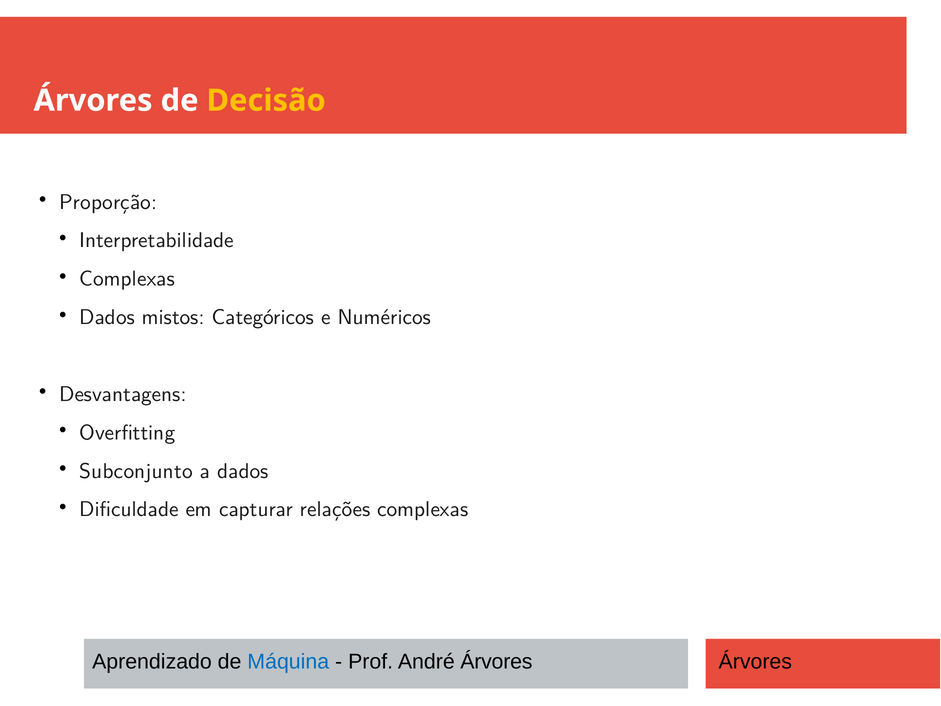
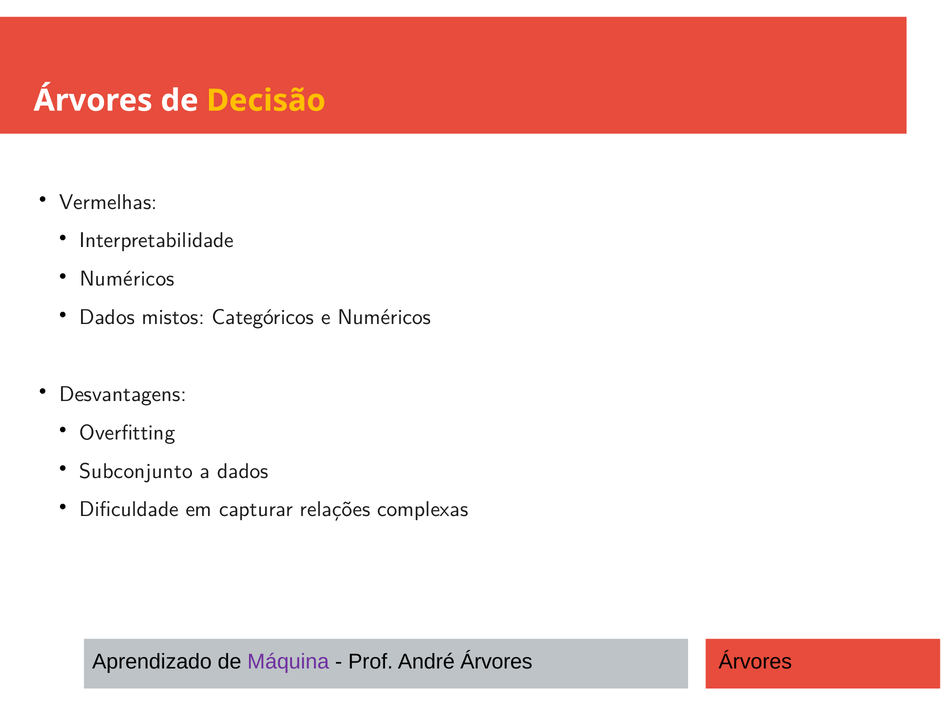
Proporção: Proporção -> Vermelhas (108, 202)
Complexas: Complexas -> Numéricos (127, 279)
Máquina colour: blue -> purple (288, 661)
